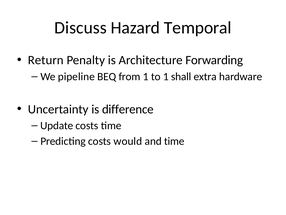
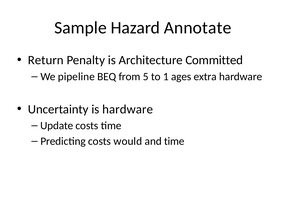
Discuss: Discuss -> Sample (81, 28)
Temporal: Temporal -> Annotate (198, 28)
Forwarding: Forwarding -> Committed (214, 60)
from 1: 1 -> 5 (146, 76)
shall: shall -> ages (181, 76)
is difference: difference -> hardware (128, 109)
